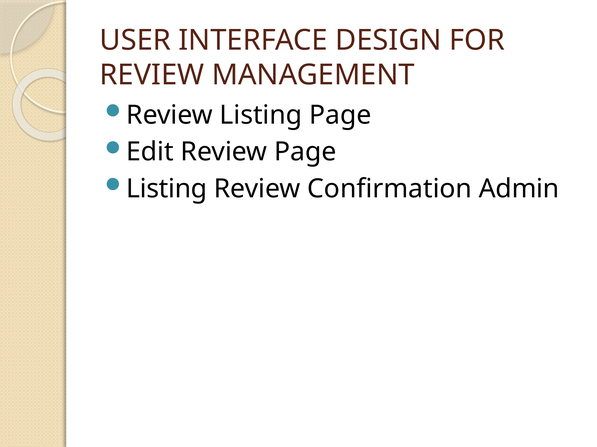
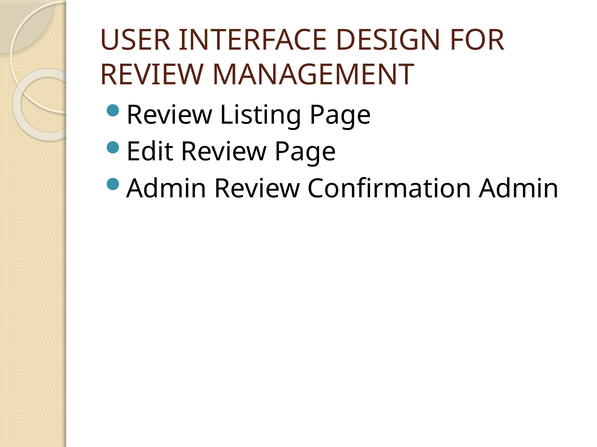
Listing: Listing -> Admin (167, 189)
